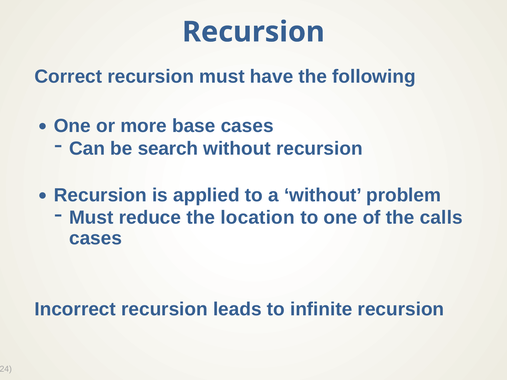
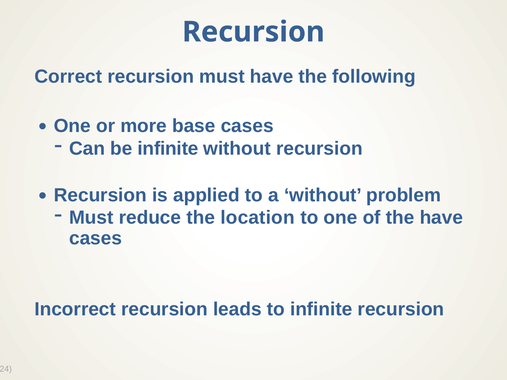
be search: search -> infinite (168, 149)
the calls: calls -> have (441, 218)
